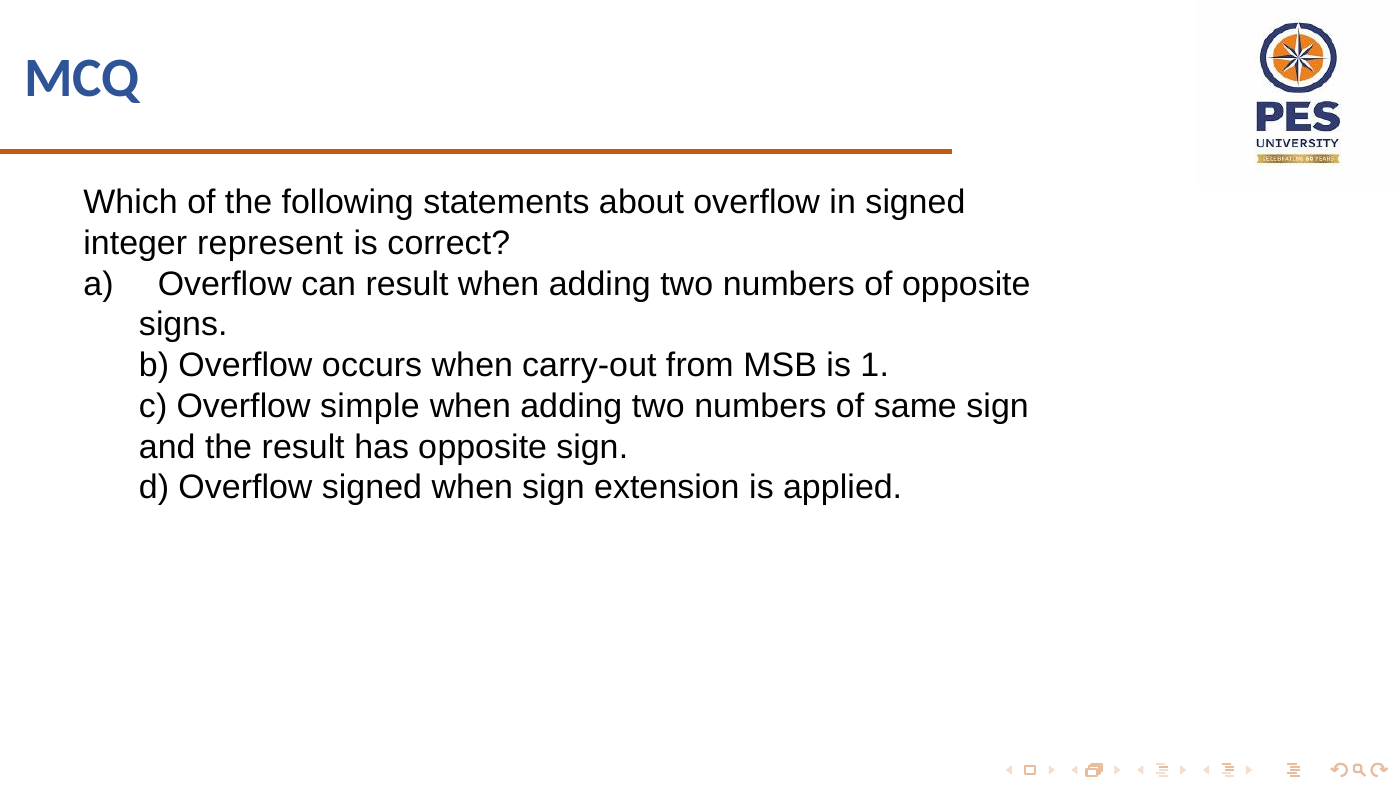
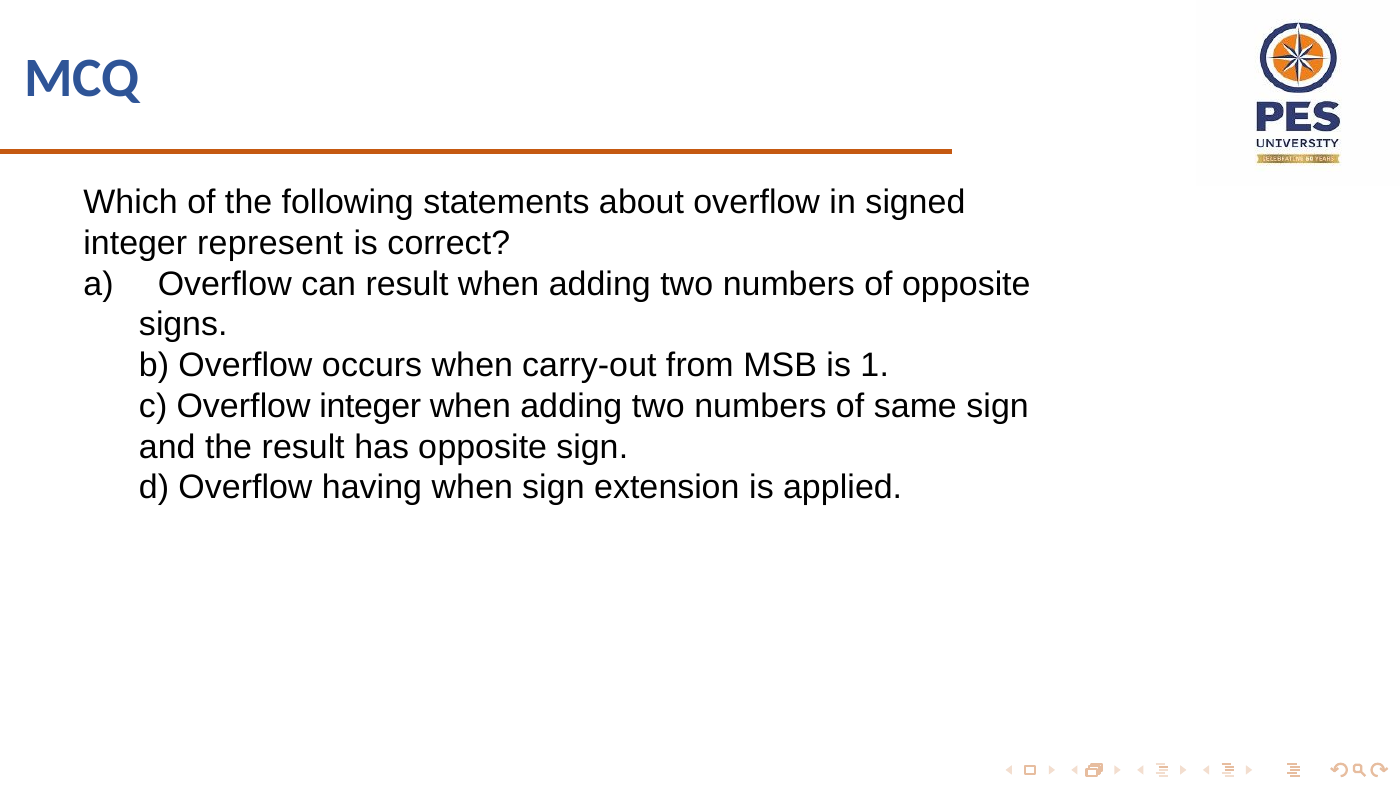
Overflow simple: simple -> integer (370, 406)
Overflow signed: signed -> having (372, 488)
